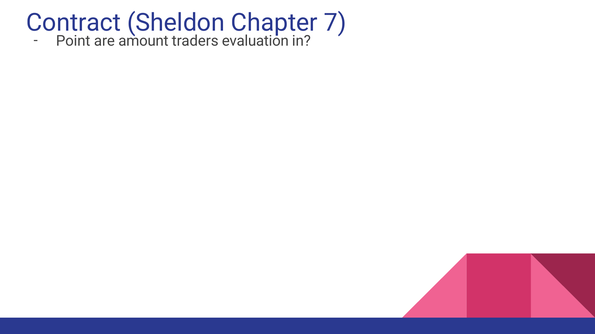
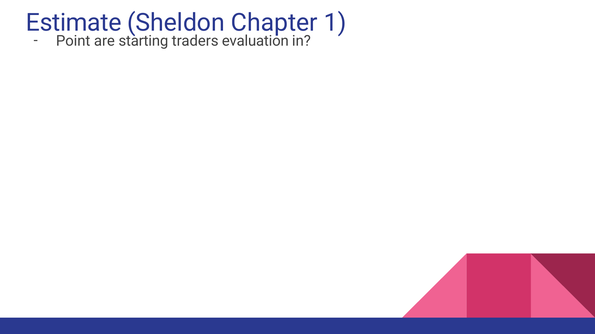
Contract: Contract -> Estimate (74, 23)
7: 7 -> 1 (335, 23)
amount: amount -> starting (143, 41)
